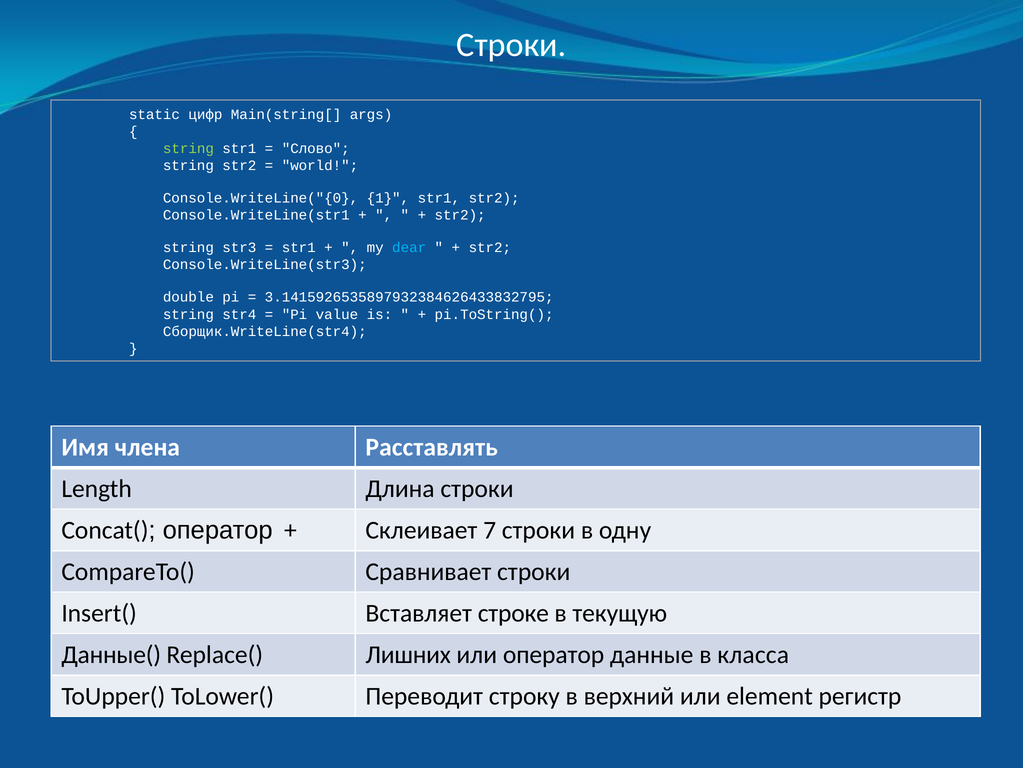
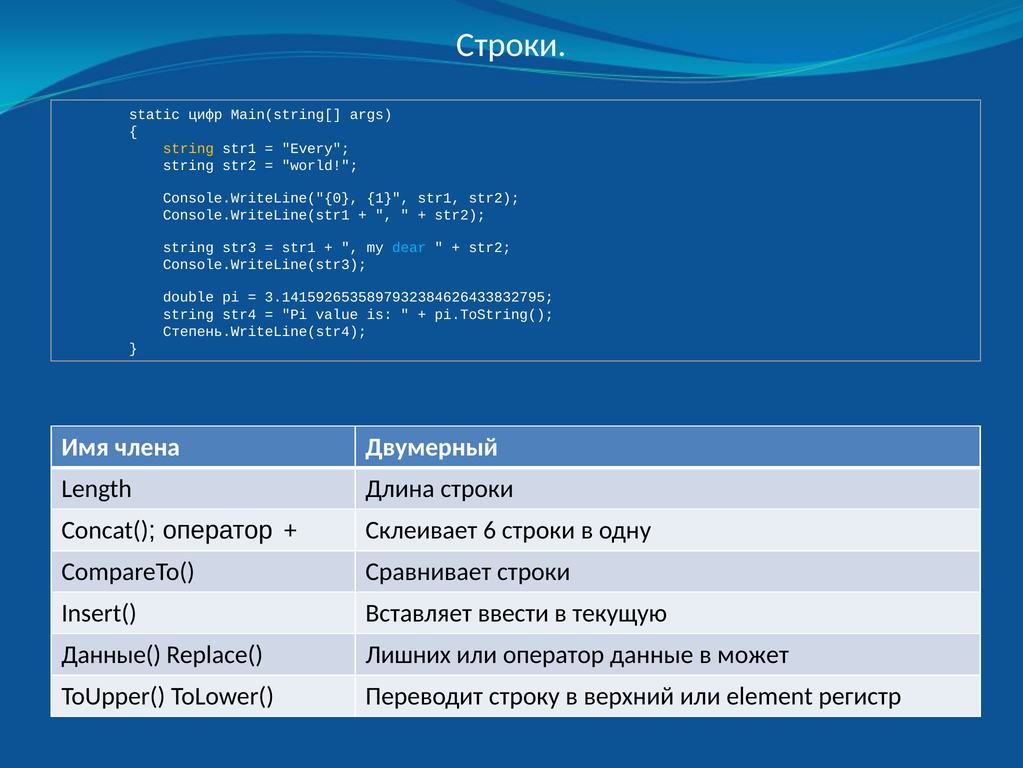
string colour: light green -> yellow (188, 148)
Слово: Слово -> Every (316, 148)
Сборщик.WriteLine(str4: Сборщик.WriteLine(str4 -> Степень.WriteLine(str4 (265, 331)
Расставлять: Расставлять -> Двумерный (432, 447)
7: 7 -> 6 (490, 530)
строке: строке -> ввести (513, 613)
класса: класса -> может (753, 654)
